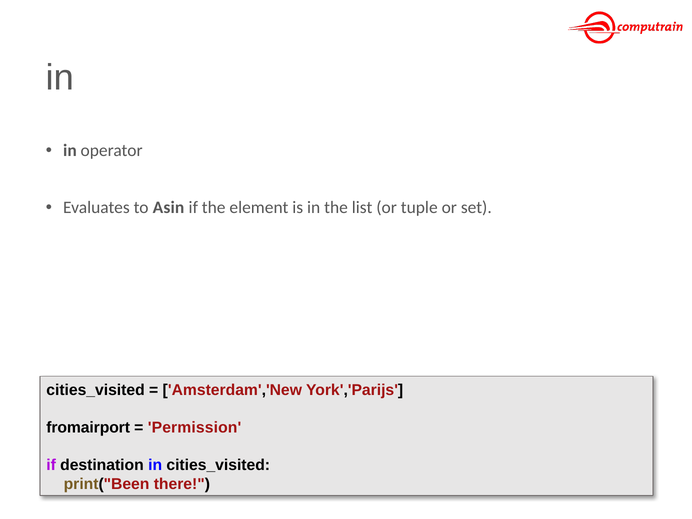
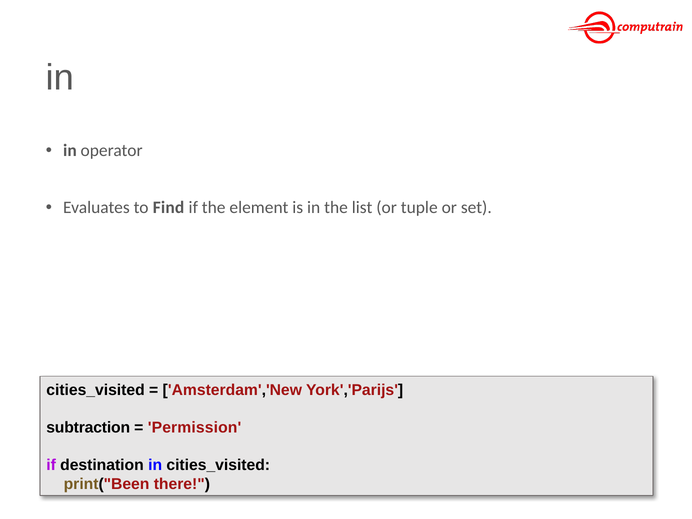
Asin: Asin -> Find (169, 207)
fromairport: fromairport -> subtraction (88, 428)
